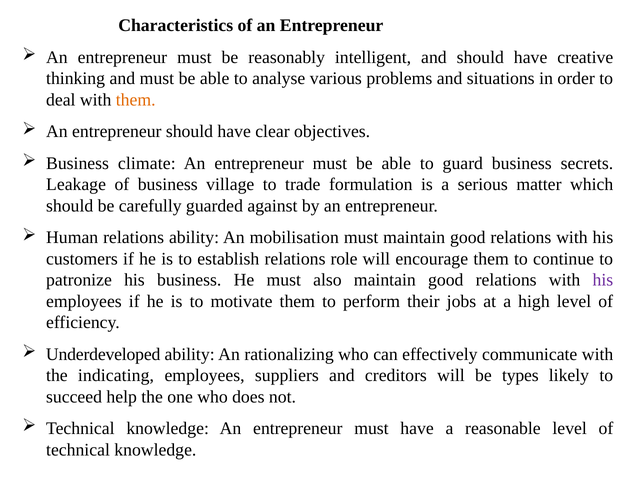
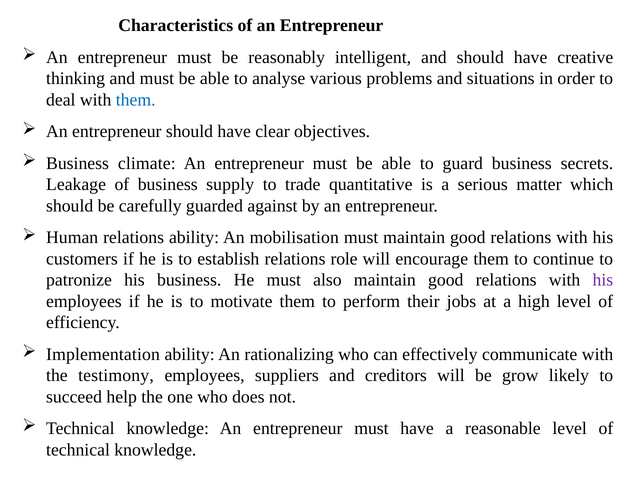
them colour: orange -> blue (136, 100)
village: village -> supply (230, 185)
formulation: formulation -> quantitative (371, 185)
Underdeveloped: Underdeveloped -> Implementation (103, 354)
indicating: indicating -> testimony (116, 375)
types: types -> grow (520, 375)
